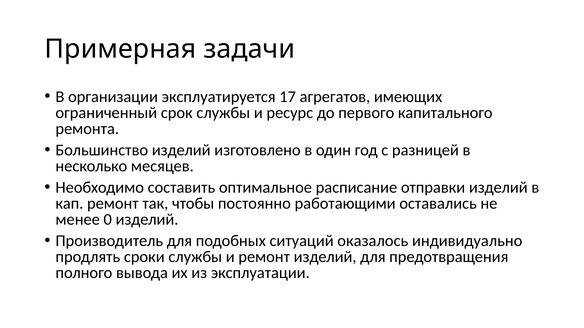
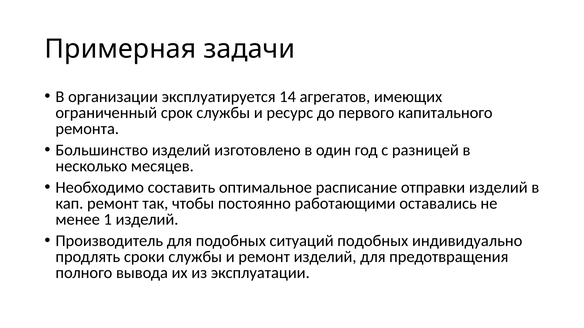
17: 17 -> 14 (288, 97)
0: 0 -> 1 (108, 220)
ситуаций оказалось: оказалось -> подобных (373, 241)
